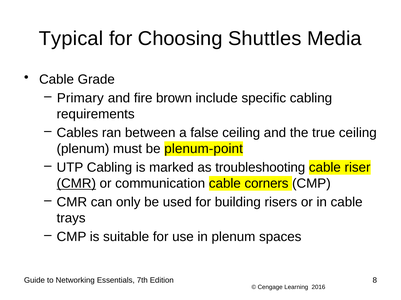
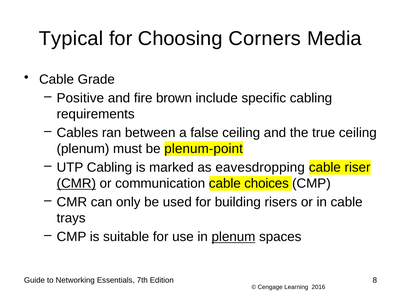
Shuttles: Shuttles -> Corners (265, 39)
Primary: Primary -> Positive (80, 98)
troubleshooting: troubleshooting -> eavesdropping (260, 168)
corners: corners -> choices (267, 184)
plenum underline: none -> present (233, 237)
